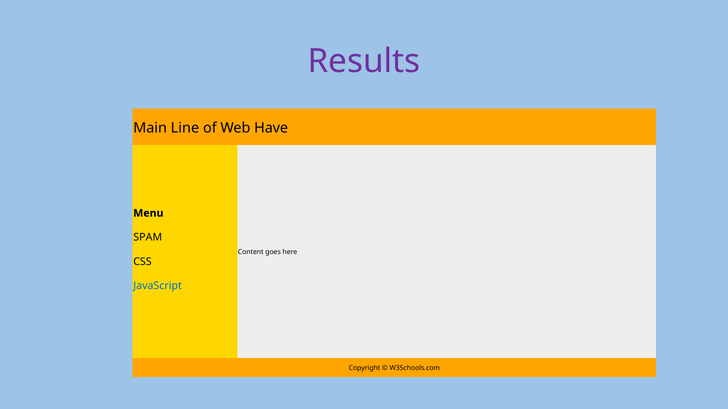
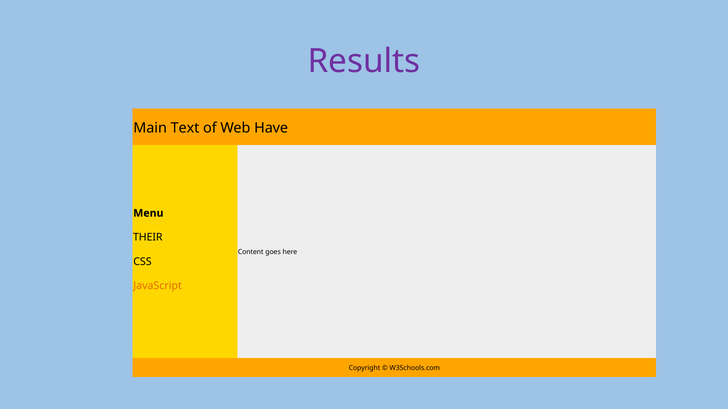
Line: Line -> Text (185, 128)
SPAM: SPAM -> THEIR (148, 238)
JavaScript colour: blue -> orange (158, 286)
